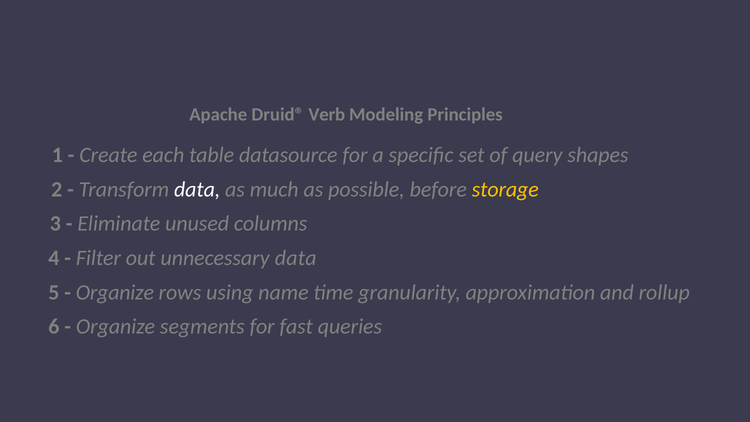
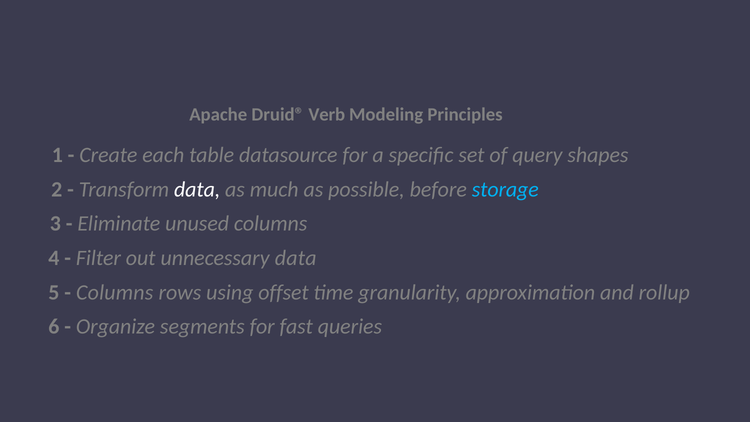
storage colour: yellow -> light blue (505, 189)
Organize: Organize -> Columns (115, 292)
name: name -> offset (284, 292)
